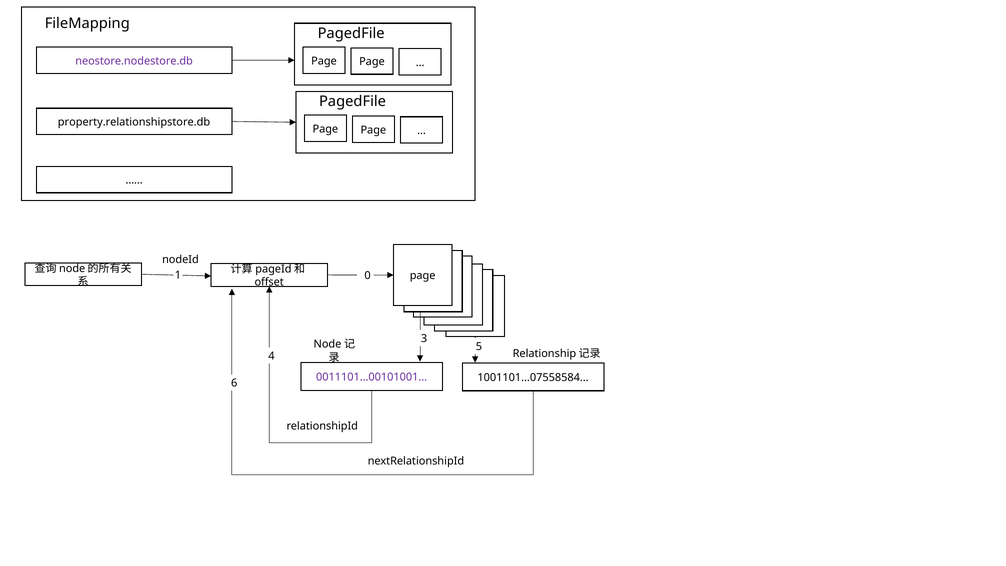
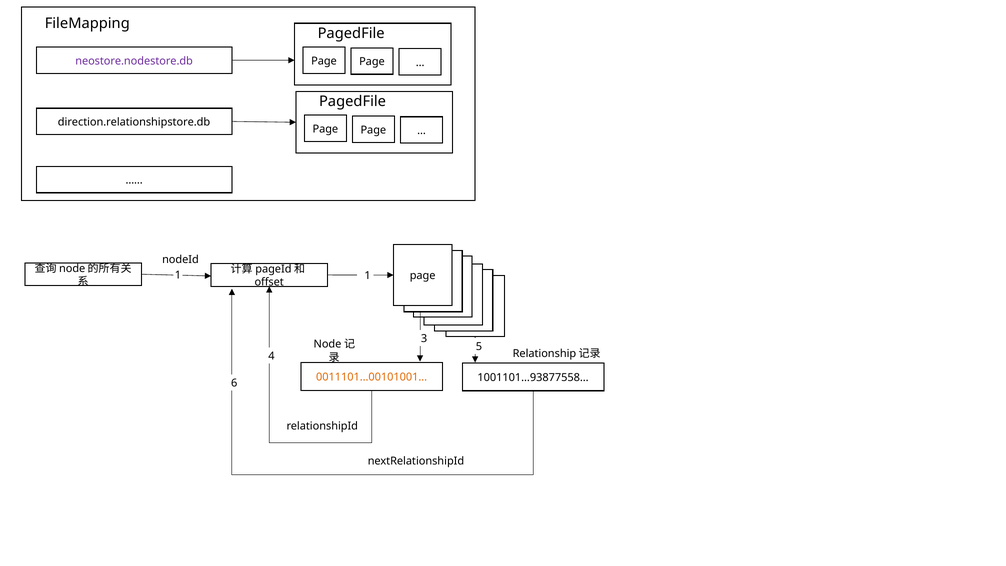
property.relationshipstore.db: property.relationshipstore.db -> direction.relationshipstore.db (134, 122)
1 0: 0 -> 1 (368, 276)
0011101…00101001… colour: purple -> orange (372, 377)
1001101…07558584…: 1001101…07558584… -> 1001101…93877558… (533, 377)
